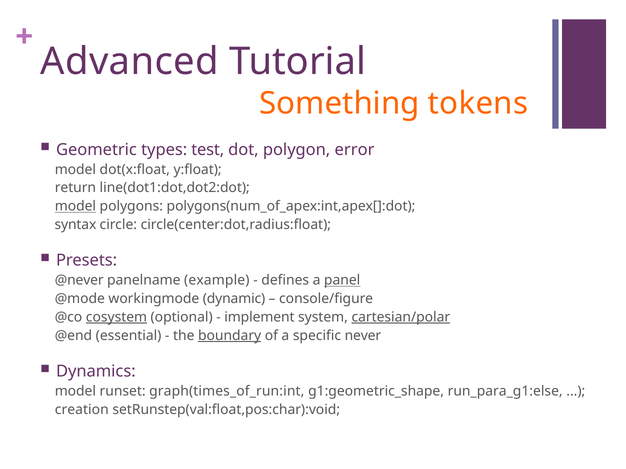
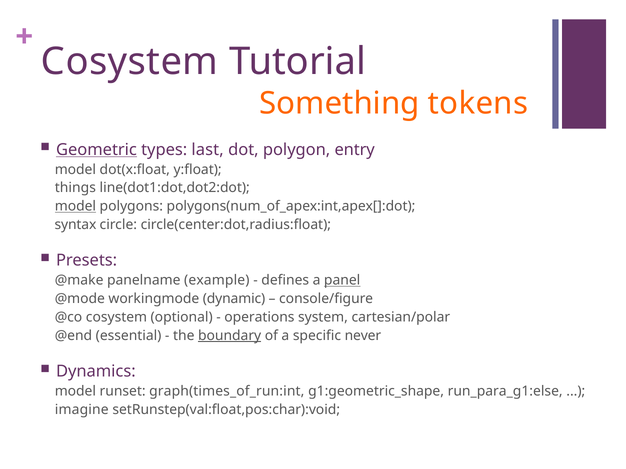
Advanced: Advanced -> Cosystem (130, 62)
Geometric underline: none -> present (96, 150)
test: test -> last (208, 150)
error: error -> entry (355, 150)
return: return -> things (75, 188)
@never: @never -> @make (79, 281)
cosystem underline: present -> none (116, 317)
implement: implement -> operations (259, 317)
cartesian/polar underline: present -> none (401, 317)
creation: creation -> imagine (82, 410)
